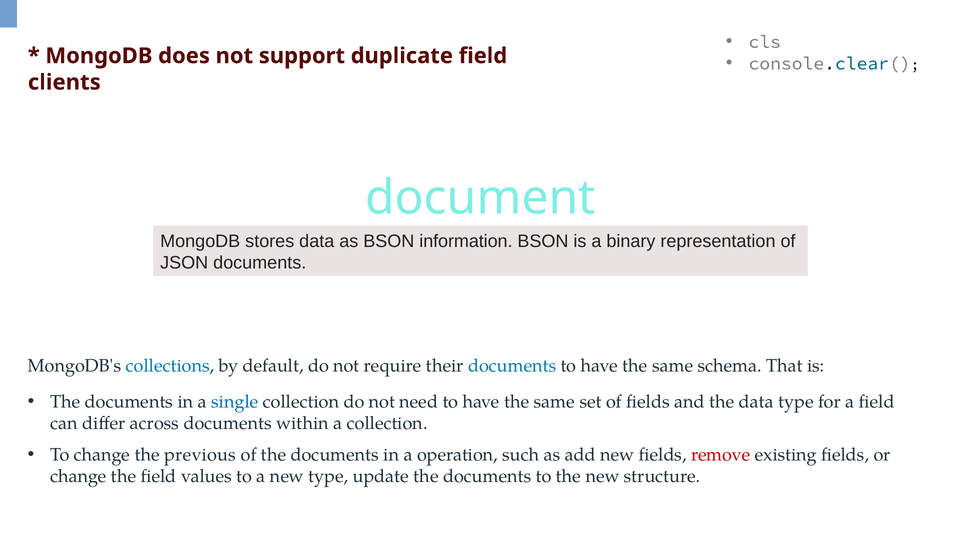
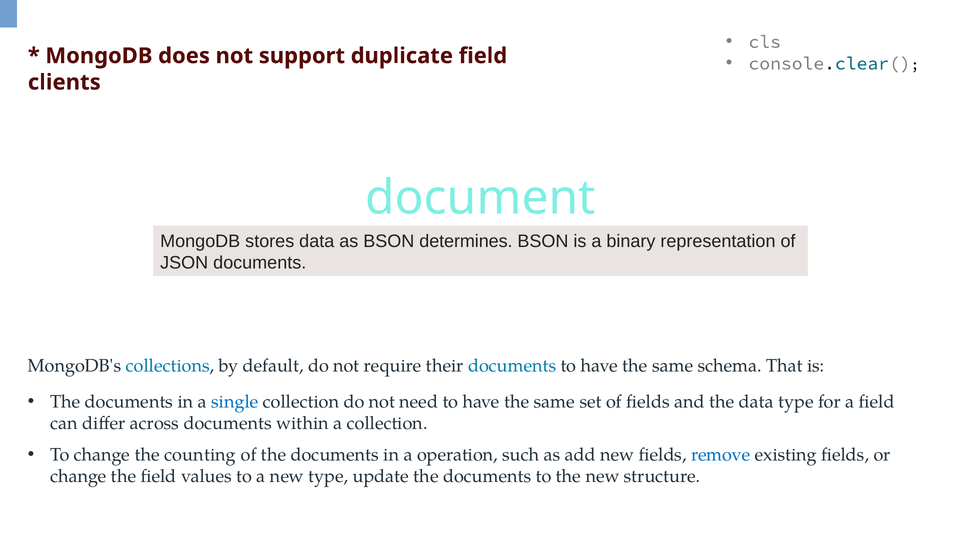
information: information -> determines (466, 241)
previous: previous -> counting (200, 454)
remove colour: red -> blue (721, 454)
